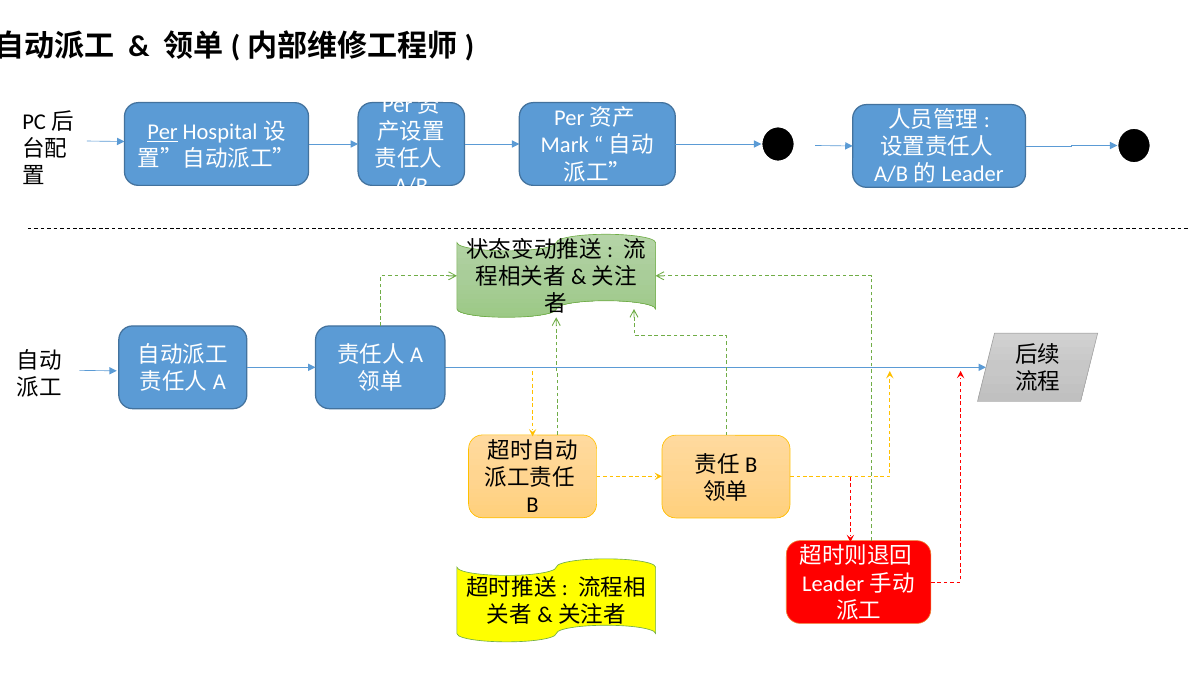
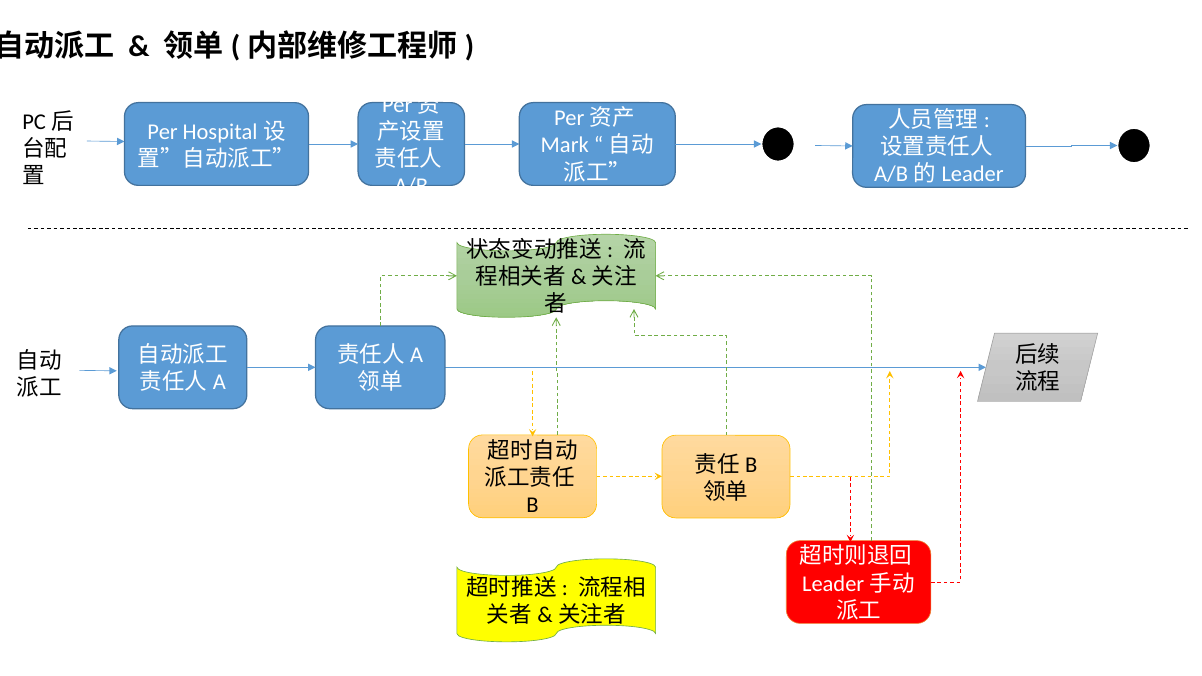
Per underline: present -> none (163, 132)
